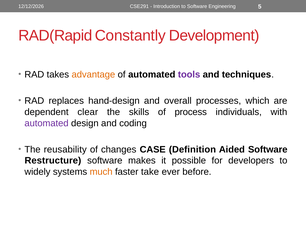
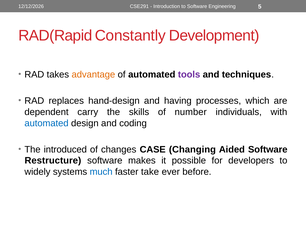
overall: overall -> having (178, 101)
clear: clear -> carry (88, 112)
process: process -> number (191, 112)
automated colour: purple -> blue (47, 123)
reusability: reusability -> introduced (65, 149)
Definition: Definition -> Changing (192, 149)
much colour: orange -> blue (101, 172)
